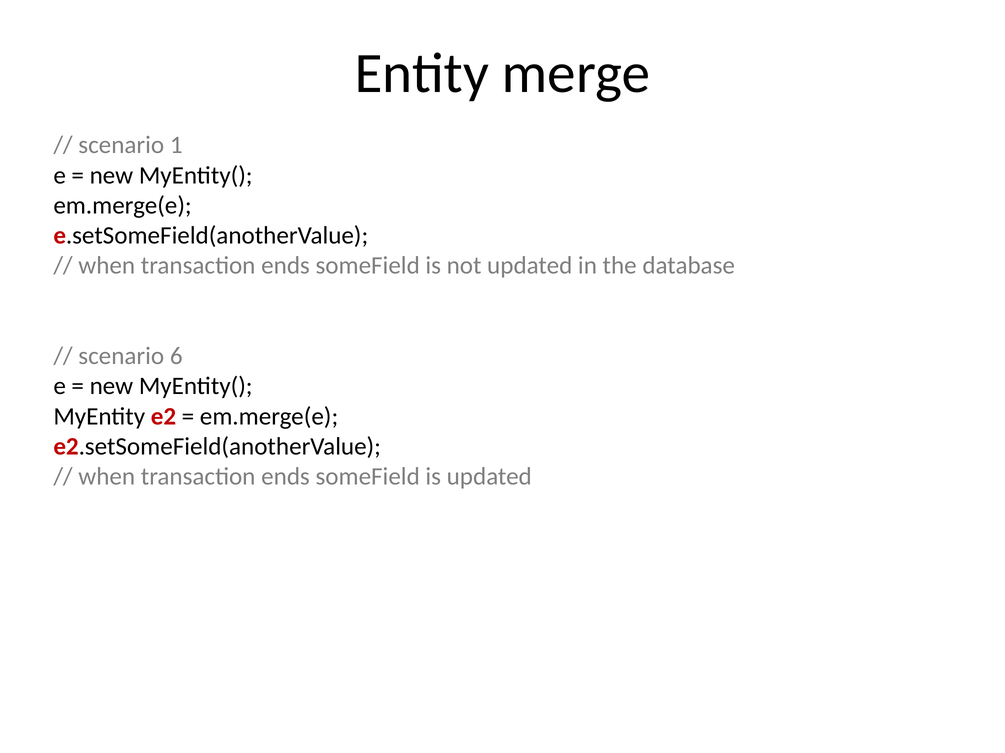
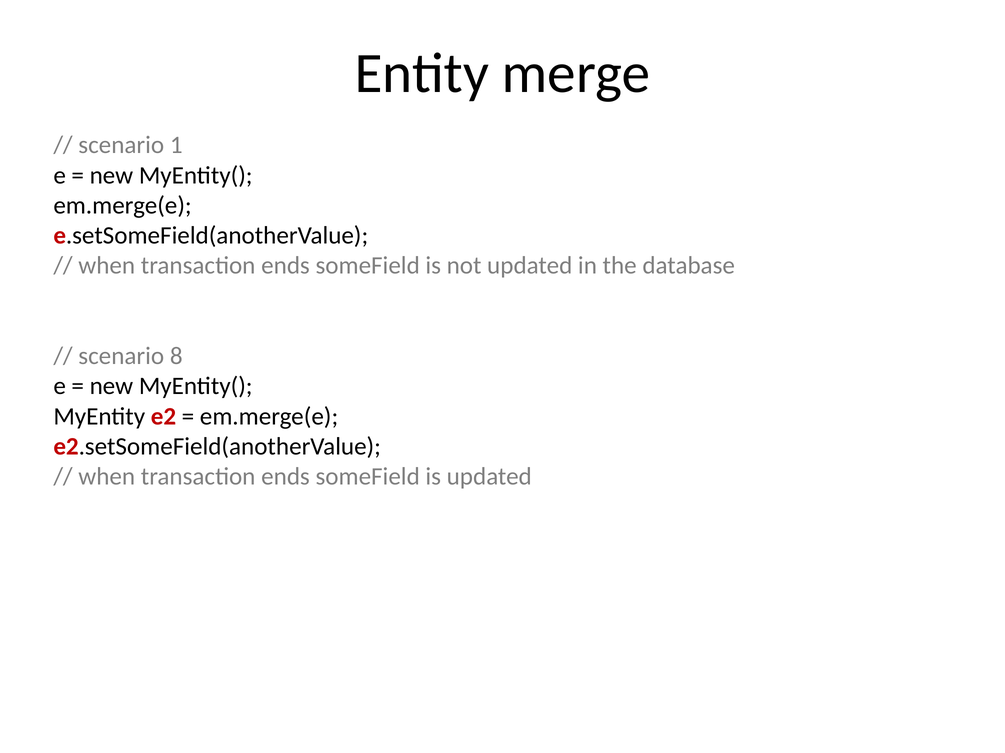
6: 6 -> 8 (176, 356)
